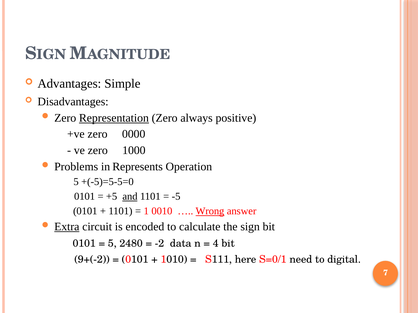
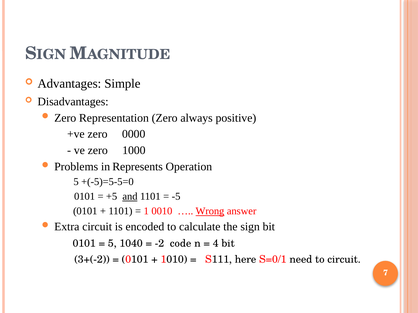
Representation underline: present -> none (114, 118)
Extra underline: present -> none (67, 227)
2480: 2480 -> 1040 (131, 244)
data: data -> code (181, 244)
9+(-2: 9+(-2 -> 3+(-2 (92, 260)
to digital: digital -> circuit (344, 260)
